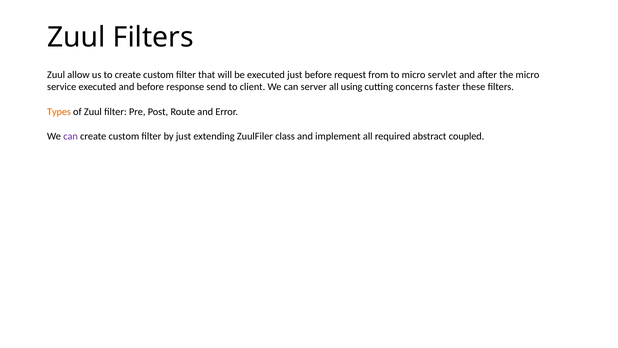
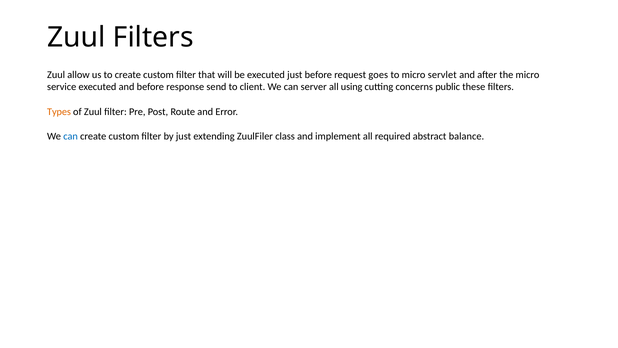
from: from -> goes (378, 75)
faster: faster -> public (448, 87)
can colour: purple -> blue (71, 136)
coupled: coupled -> balance (466, 136)
